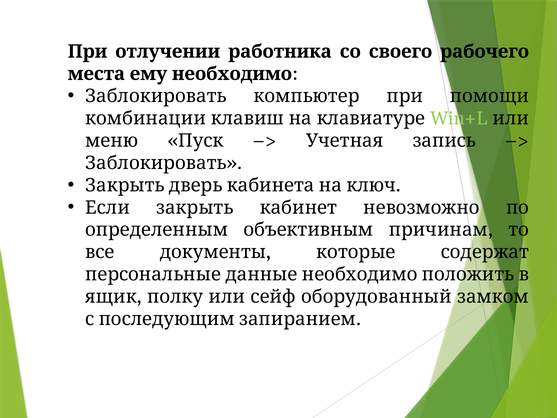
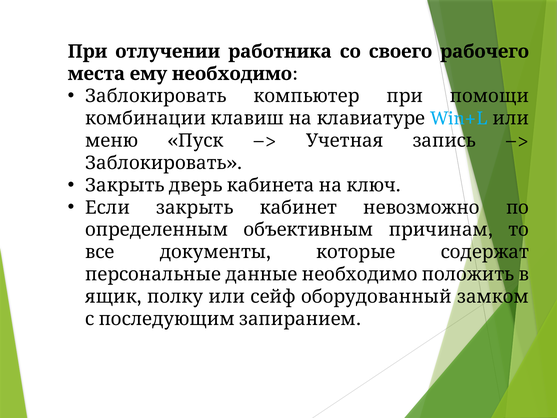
Win+L colour: light green -> light blue (459, 118)
